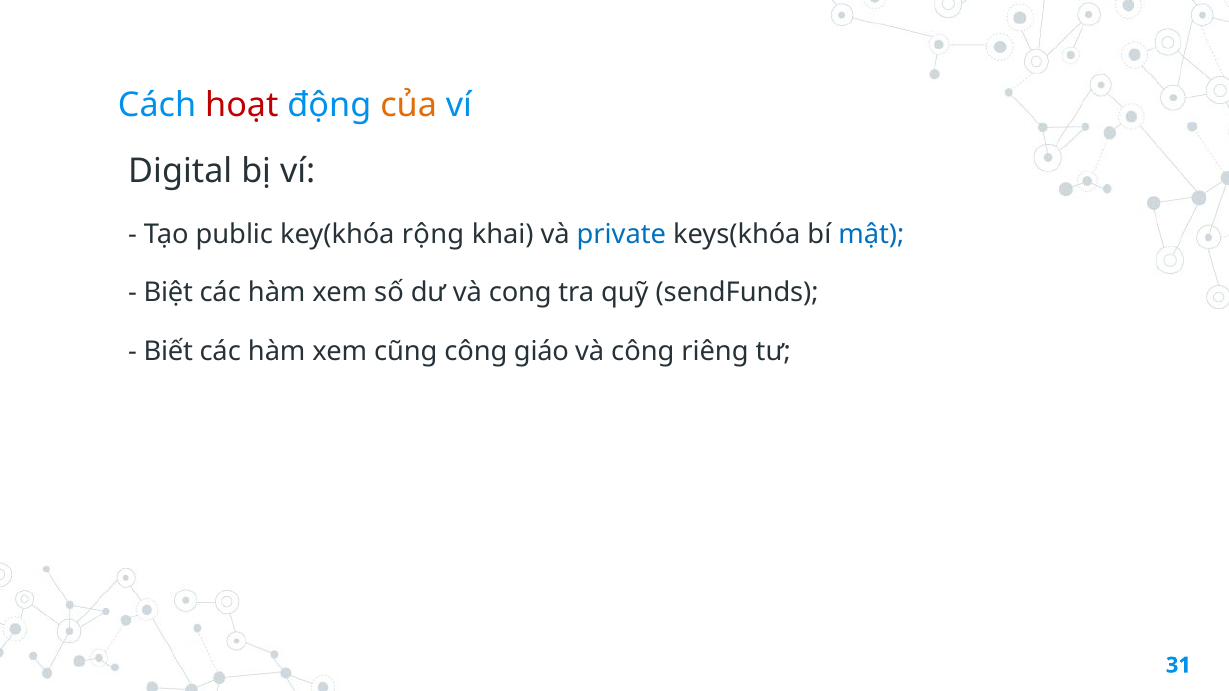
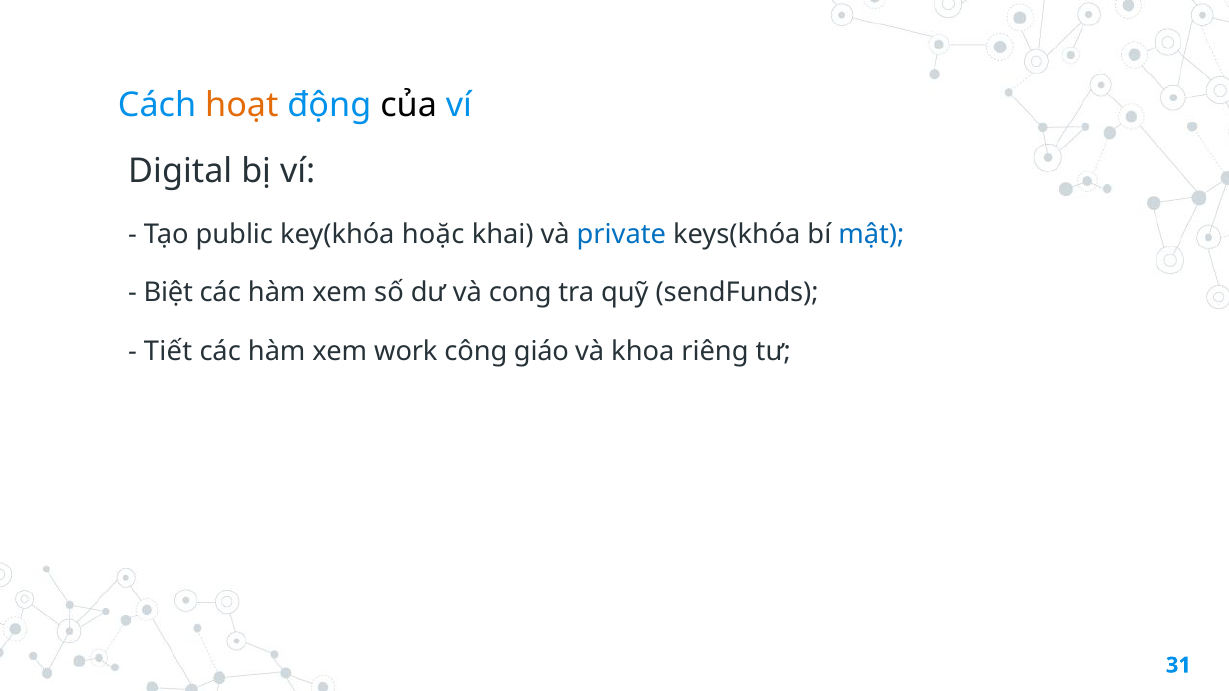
hoạt colour: red -> orange (242, 105)
của colour: orange -> black (409, 105)
rộng: rộng -> hoặc (433, 234)
Biết: Biết -> Tiết (168, 352)
cũng: cũng -> work (406, 352)
và công: công -> khoa (643, 352)
